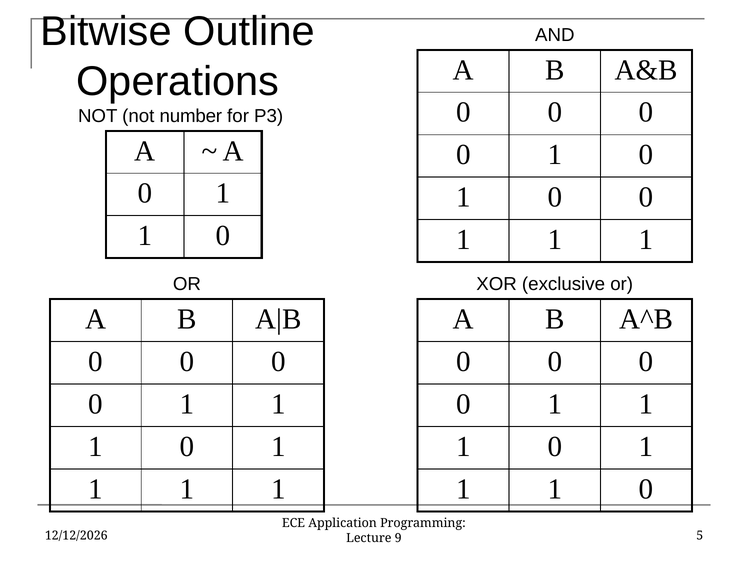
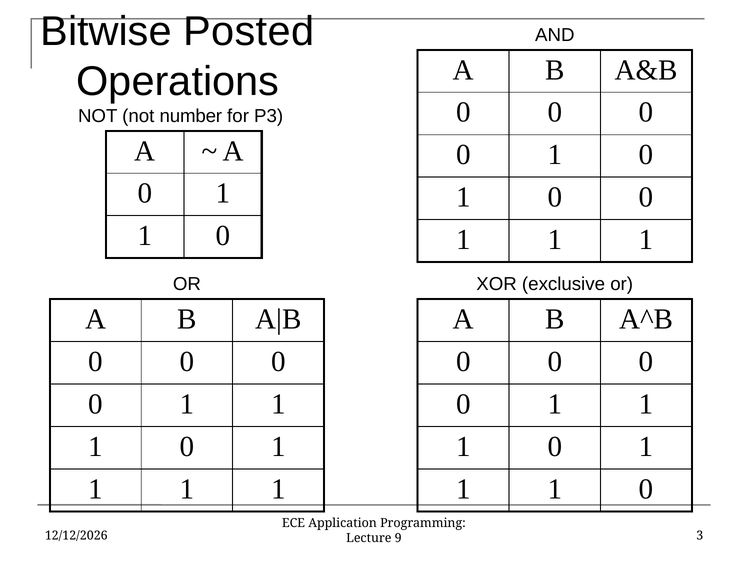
Outline: Outline -> Posted (249, 31)
5: 5 -> 3 (700, 536)
